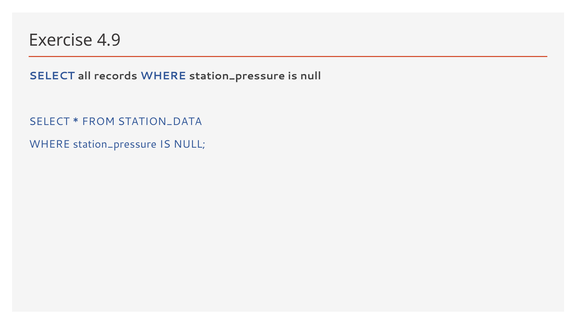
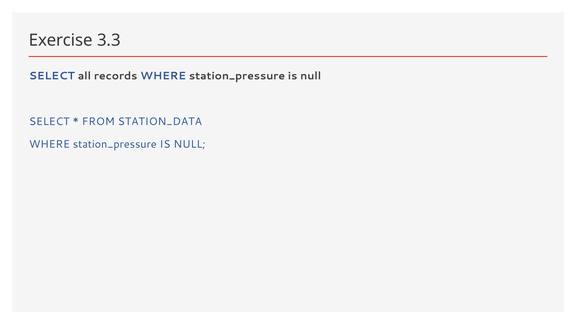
4.9: 4.9 -> 3.3 (109, 40)
